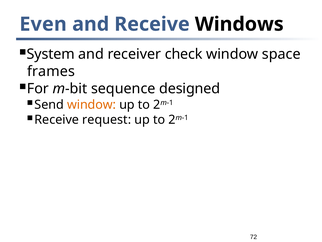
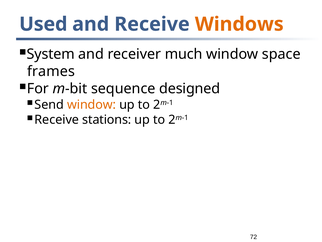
Even: Even -> Used (43, 24)
Windows colour: black -> orange (239, 24)
check: check -> much (184, 54)
request: request -> stations (107, 119)
